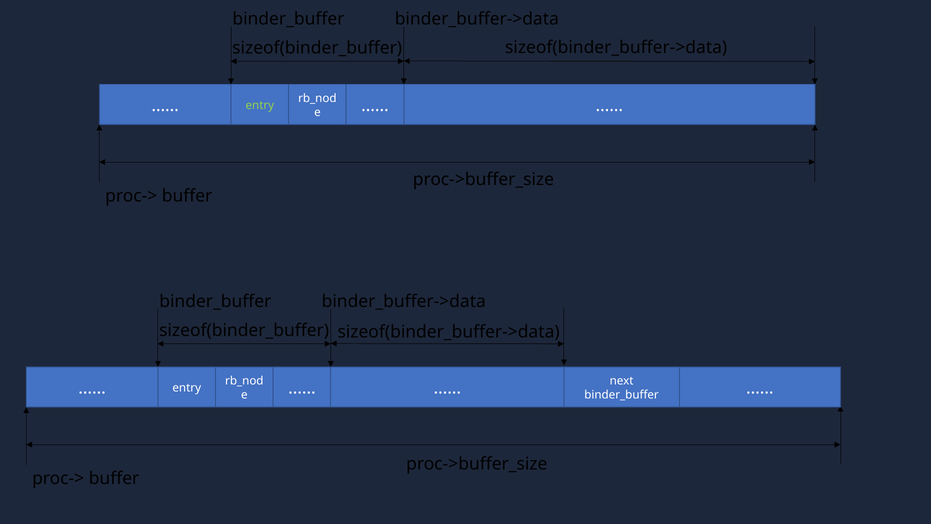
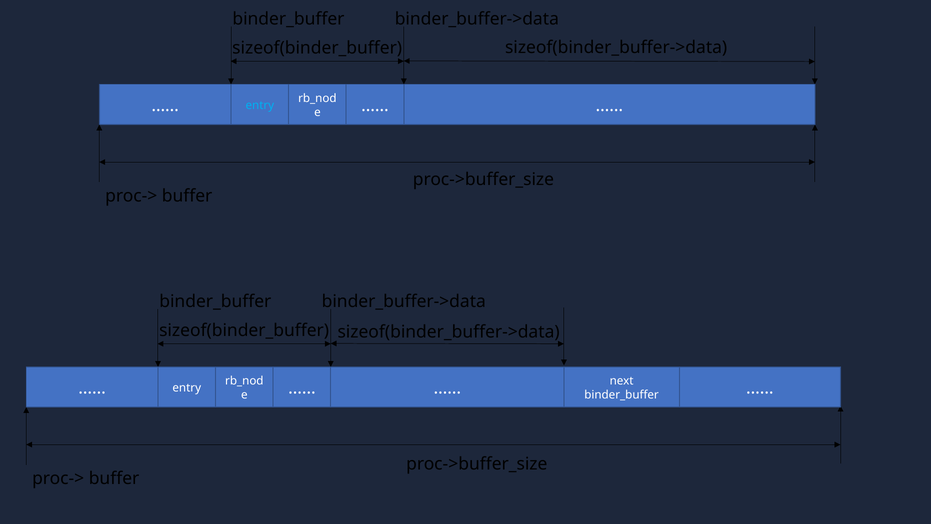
entry colour: light green -> light blue (260, 105)
